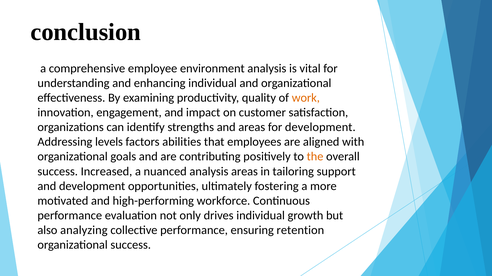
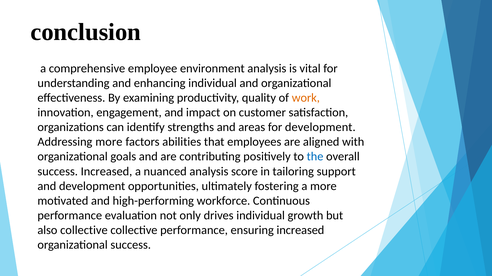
Addressing levels: levels -> more (109, 142)
the colour: orange -> blue (315, 157)
analysis areas: areas -> score (244, 172)
also analyzing: analyzing -> collective (84, 231)
ensuring retention: retention -> increased (300, 231)
